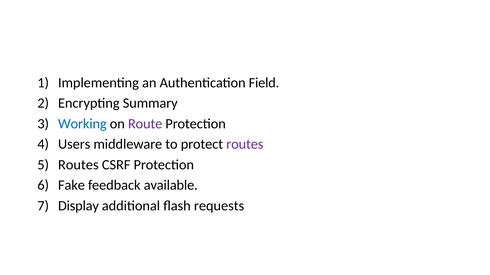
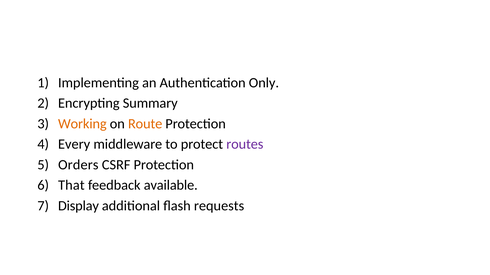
Field: Field -> Only (264, 83)
Working colour: blue -> orange (82, 124)
Route colour: purple -> orange (145, 124)
Users: Users -> Every (74, 144)
Routes: Routes -> Orders (78, 165)
Fake: Fake -> That (71, 186)
